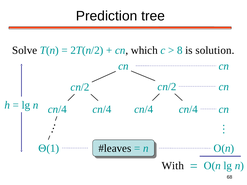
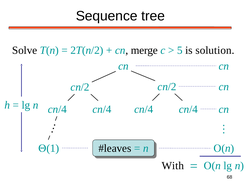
Prediction: Prediction -> Sequence (107, 16)
which: which -> merge (144, 50)
8: 8 -> 5 (180, 50)
